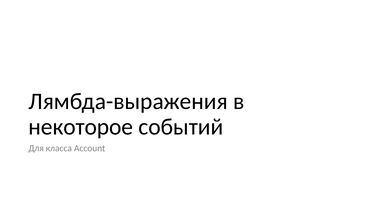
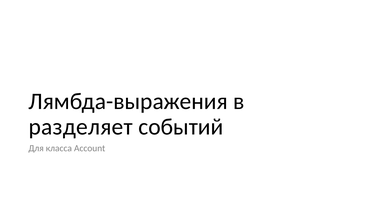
некоторое: некоторое -> разделяет (81, 126)
